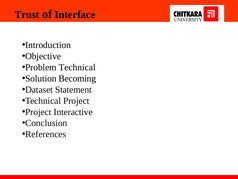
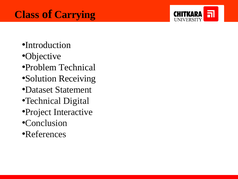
Trust: Trust -> Class (27, 14)
Interface: Interface -> Carrying (75, 14)
Becoming: Becoming -> Receiving (77, 78)
Technical Project: Project -> Digital (76, 101)
